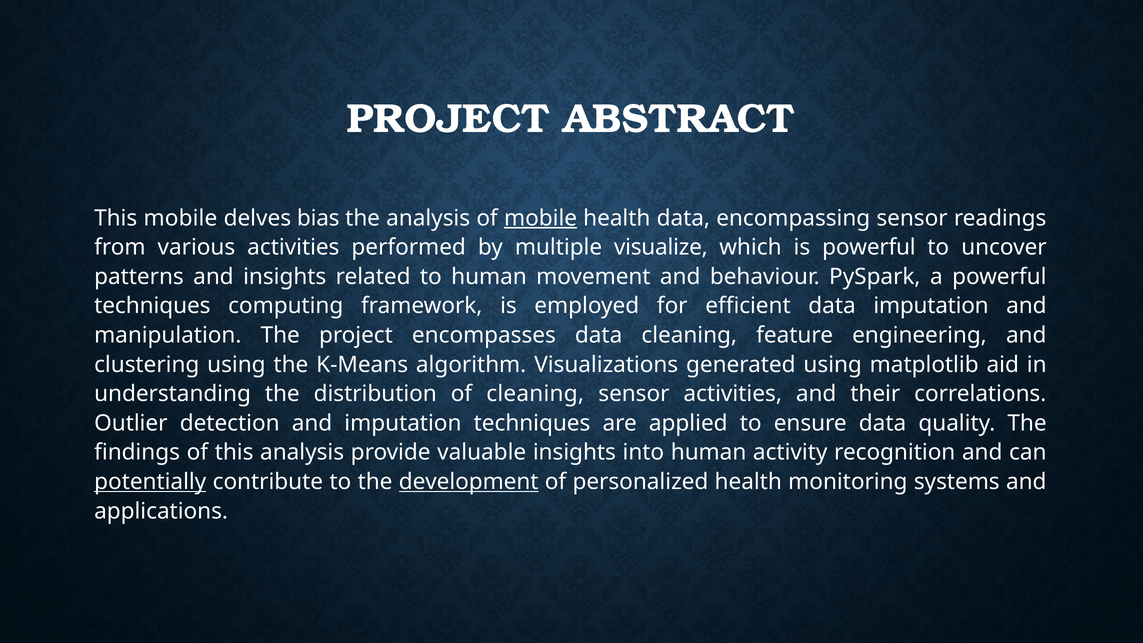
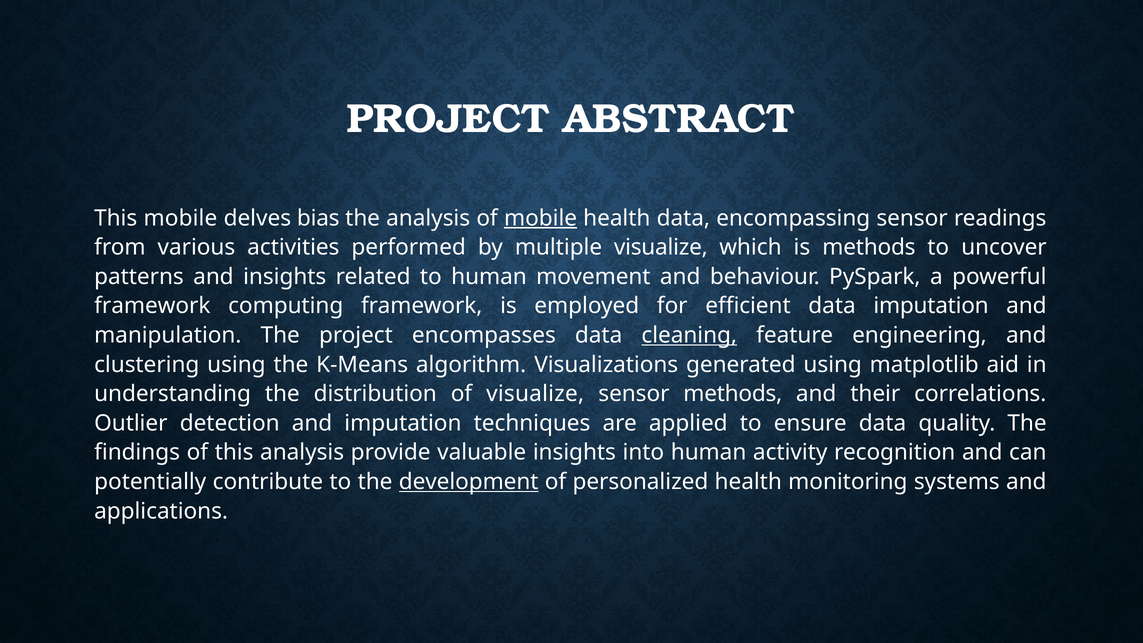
is powerful: powerful -> methods (869, 247)
techniques: techniques -> framework (152, 306)
cleaning underline: none -> present (689, 335)
of cleaning: cleaning -> visualize (535, 394)
sensor activities: activities -> methods (733, 394)
potentially underline: present -> none (150, 482)
